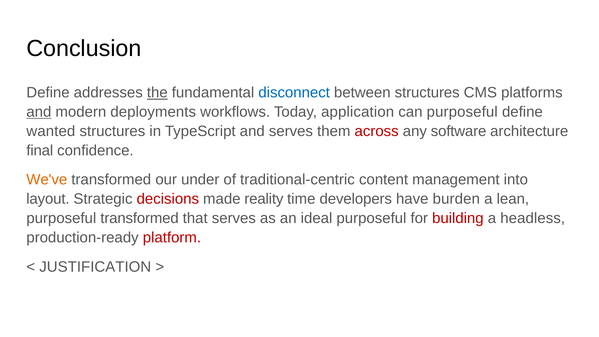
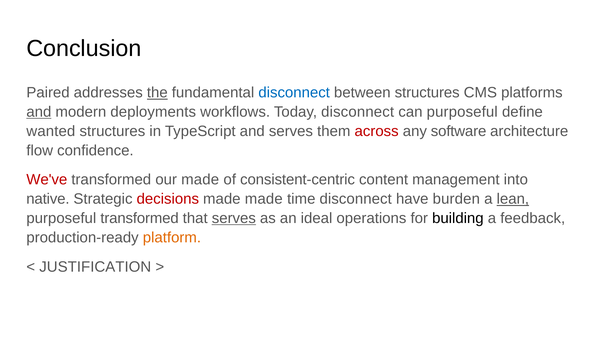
Define: Define -> Paired (48, 93)
Today application: application -> disconnect (358, 112)
final: final -> flow (40, 150)
We've colour: orange -> red (47, 180)
our under: under -> made (200, 180)
traditional-centric: traditional-centric -> consistent-centric (298, 180)
layout: layout -> native (48, 199)
made reality: reality -> made (264, 199)
time developers: developers -> disconnect (356, 199)
lean underline: none -> present (513, 199)
serves underline: none -> present (234, 218)
ideal purposeful: purposeful -> operations (371, 218)
building colour: red -> black (458, 218)
headless: headless -> feedback (533, 218)
platform colour: red -> orange (172, 237)
